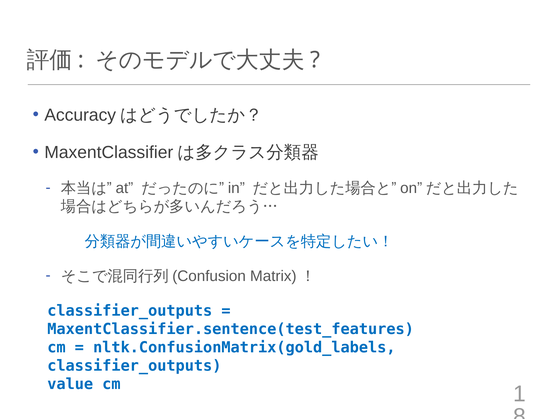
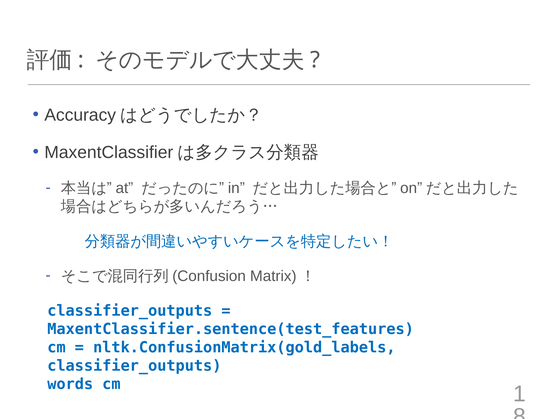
value: value -> words (70, 384)
